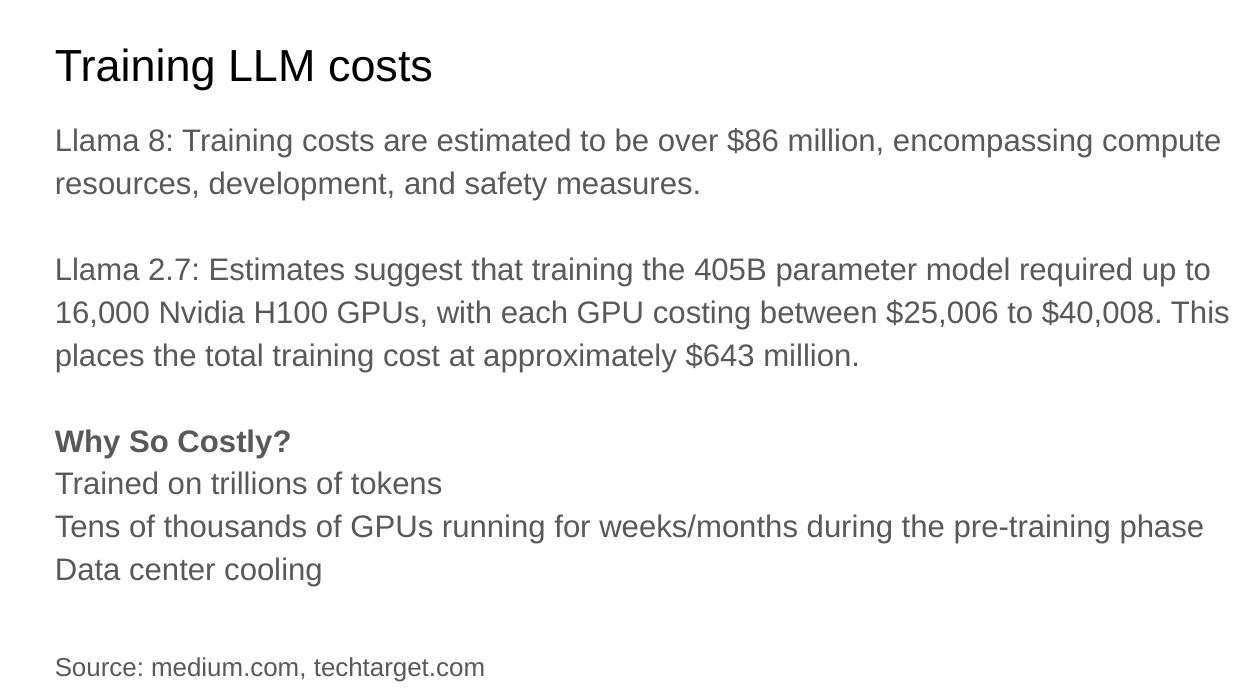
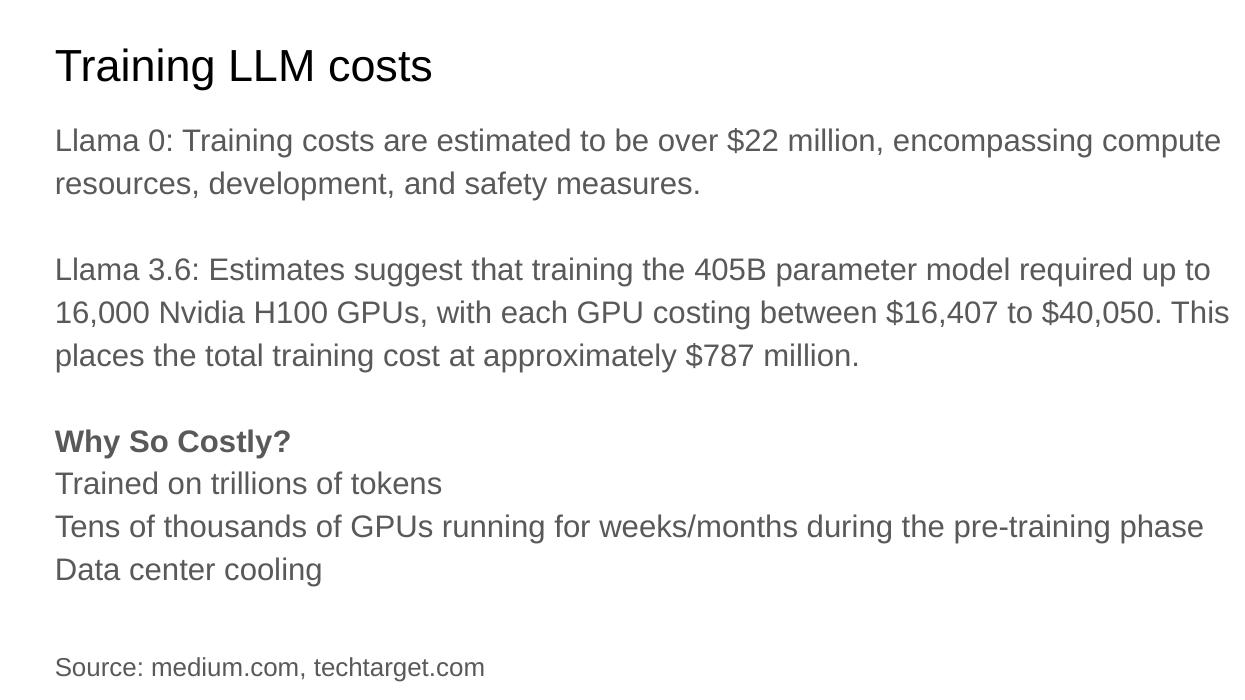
8: 8 -> 0 (161, 141)
$86: $86 -> $22 (753, 141)
2.7: 2.7 -> 3.6 (174, 270)
$25,006: $25,006 -> $16,407 (942, 313)
$40,008: $40,008 -> $40,050 (1102, 313)
$643: $643 -> $787 (720, 356)
